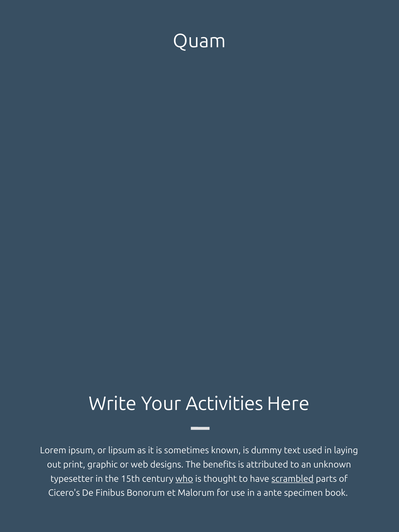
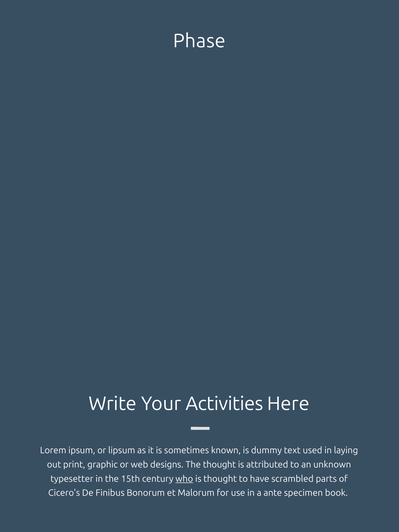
Quam: Quam -> Phase (199, 41)
The benefits: benefits -> thought (219, 465)
scrambled underline: present -> none (293, 479)
